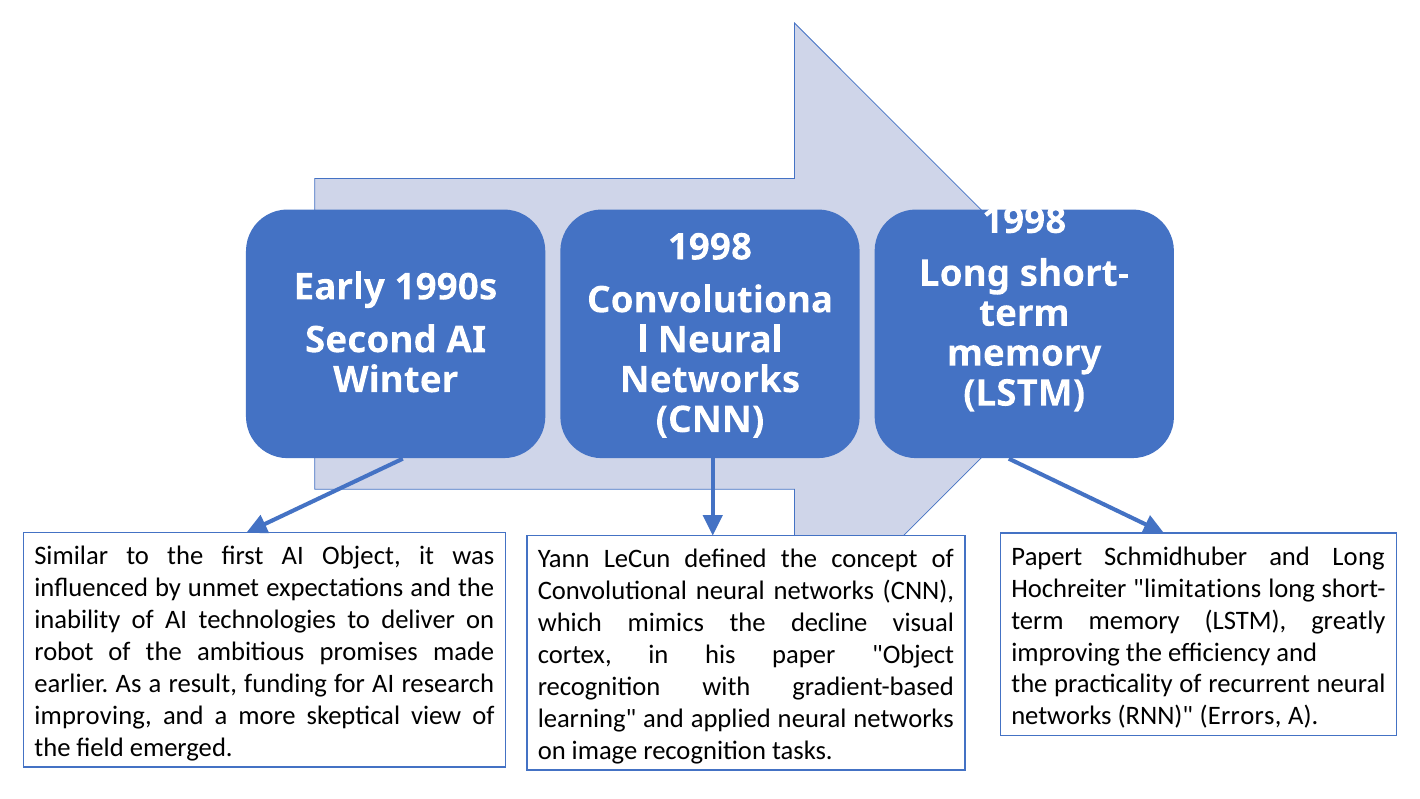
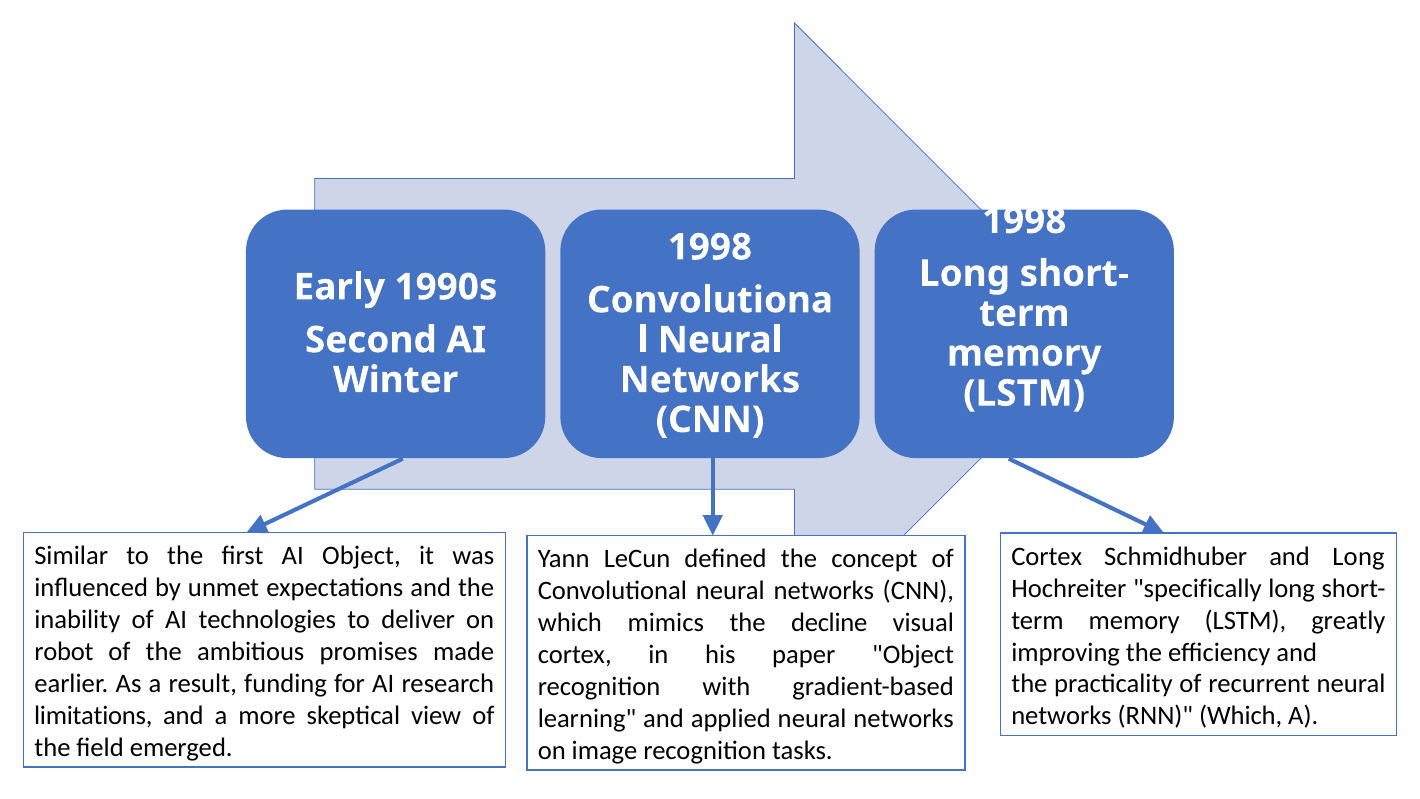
Papert: Papert -> Cortex (1047, 556)
limitations: limitations -> specifically (1197, 588)
improving: improving -> limitations (93, 715)
RNN Errors: Errors -> Which (1241, 716)
